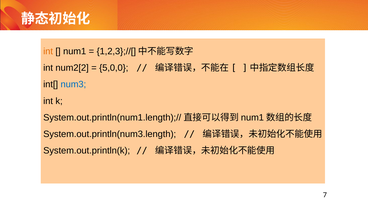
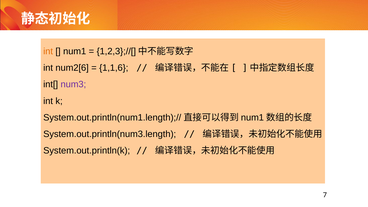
num2[2: num2[2 -> num2[6 (72, 68)
5,0,0: 5,0,0 -> 1,1,6 (114, 68)
num3 colour: blue -> purple (73, 84)
